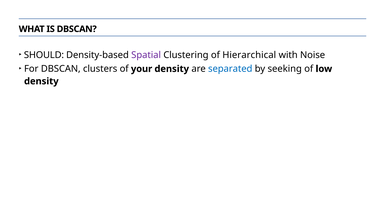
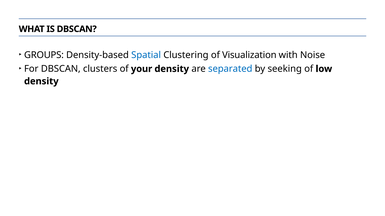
SHOULD: SHOULD -> GROUPS (44, 55)
Spatial colour: purple -> blue (146, 55)
Hierarchical: Hierarchical -> Visualization (249, 55)
